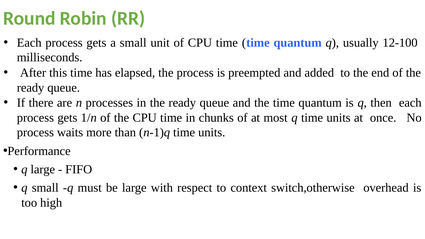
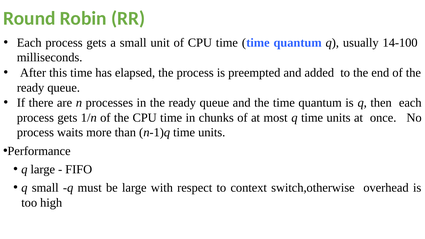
12-100: 12-100 -> 14-100 (400, 43)
